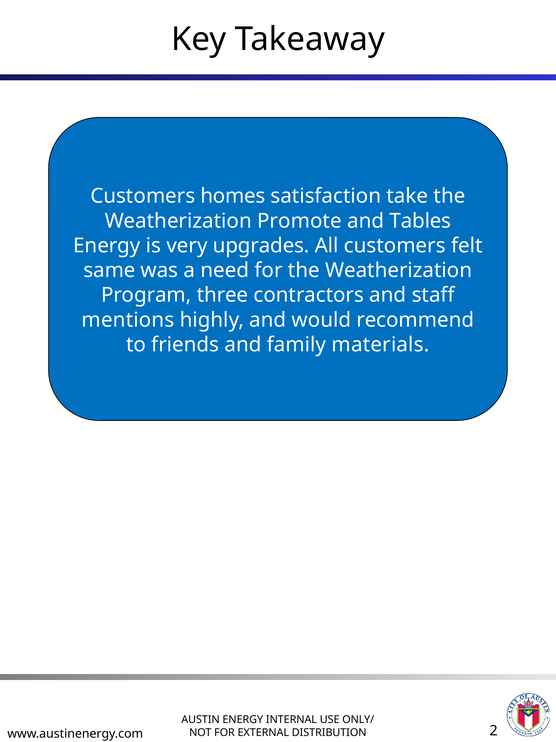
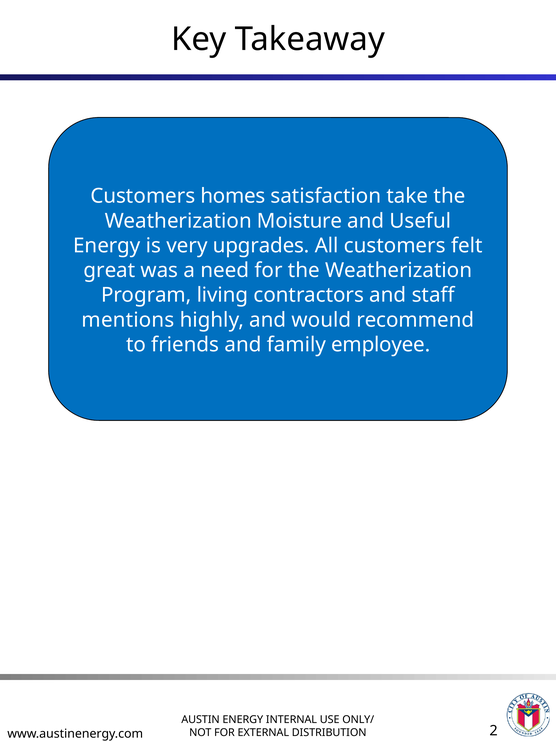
Promote: Promote -> Moisture (300, 221)
Tables: Tables -> Useful (420, 221)
same: same -> great (109, 270)
three: three -> living (222, 295)
materials: materials -> employee (381, 344)
